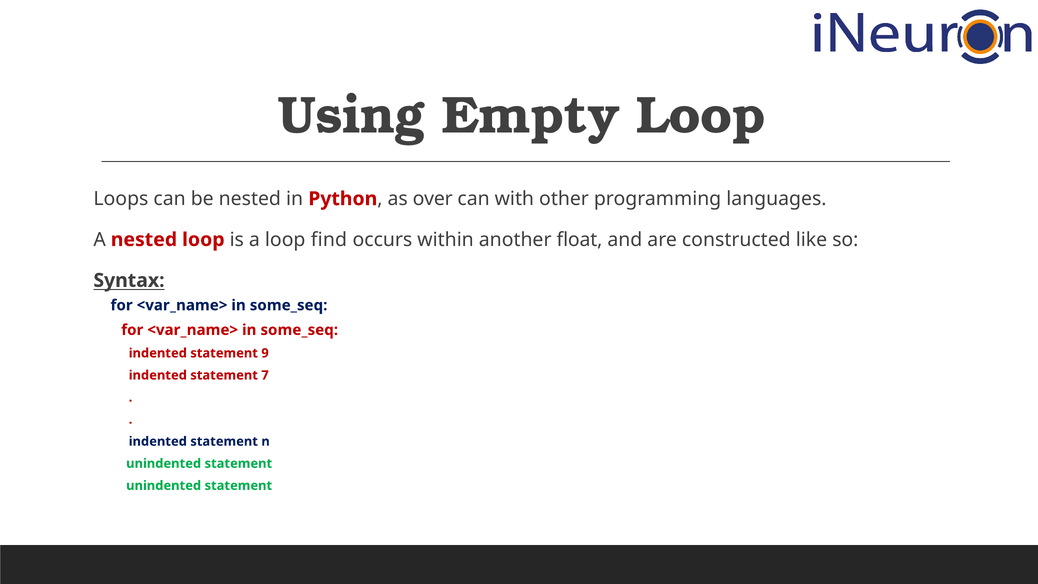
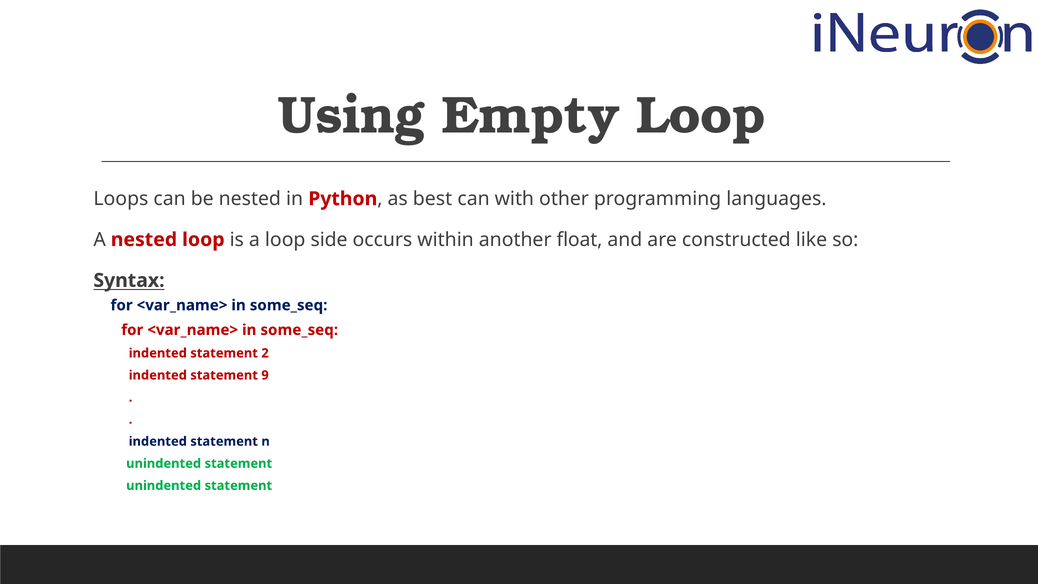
over: over -> best (433, 199)
find: find -> side (329, 240)
9: 9 -> 2 (265, 353)
7: 7 -> 9 (265, 375)
